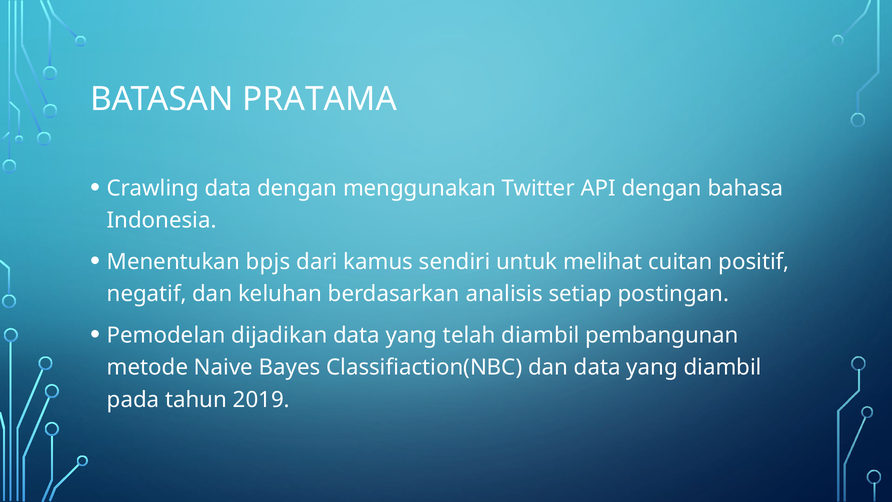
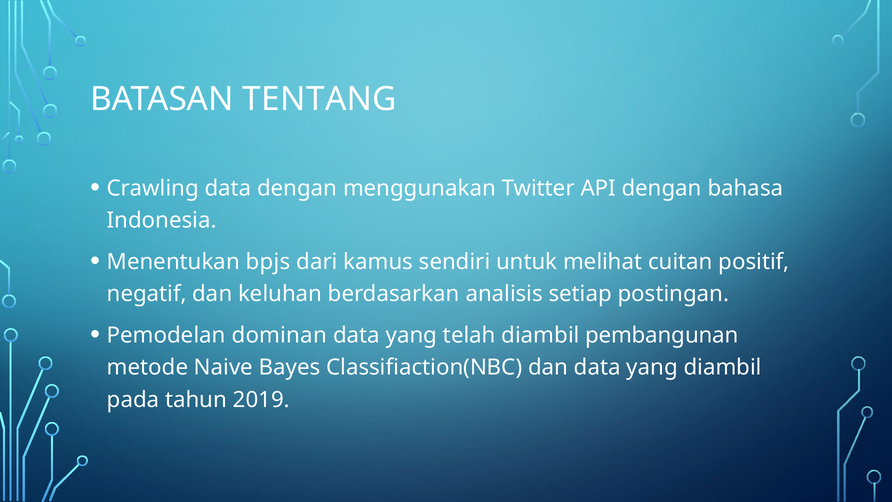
PRATAMA: PRATAMA -> TENTANG (320, 99)
dijadikan: dijadikan -> dominan (279, 335)
